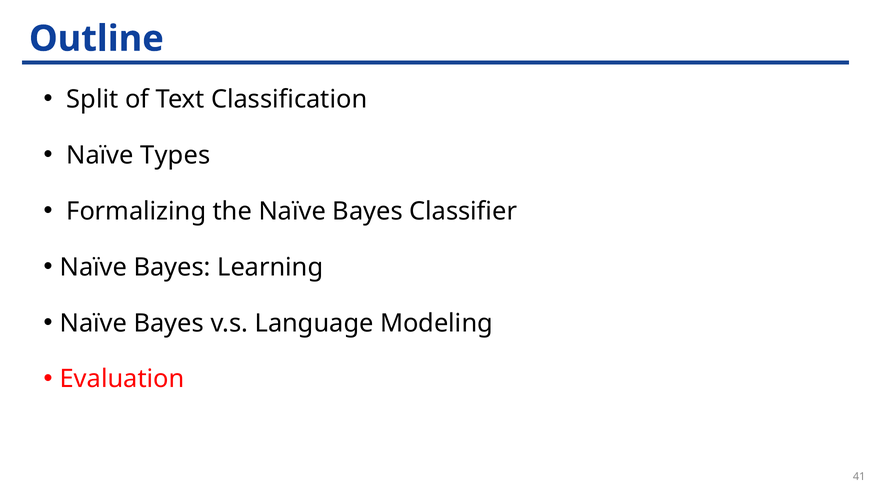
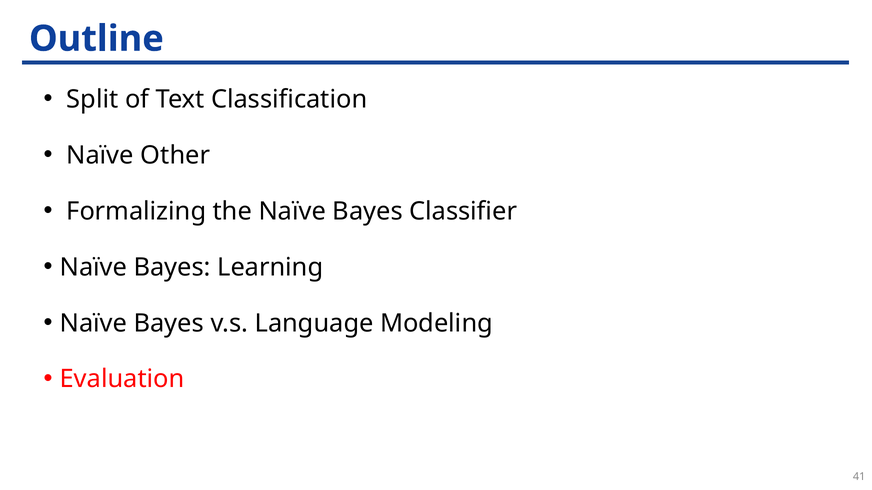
Types: Types -> Other (175, 156)
